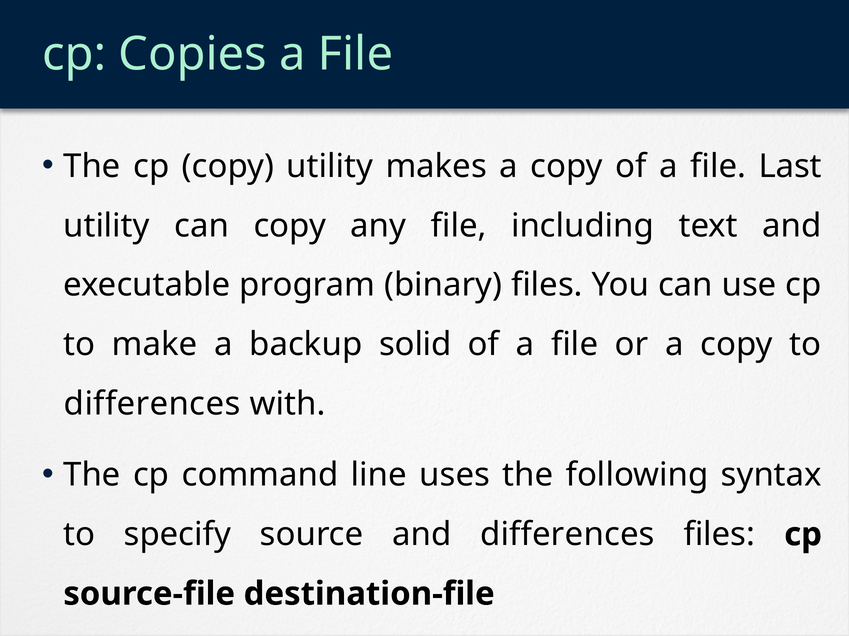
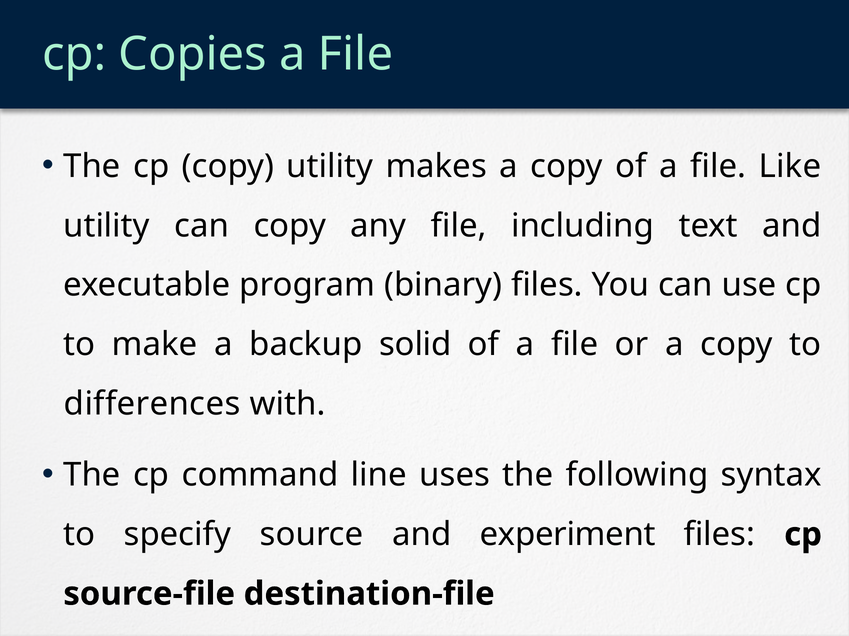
Last: Last -> Like (790, 166)
and differences: differences -> experiment (568, 535)
